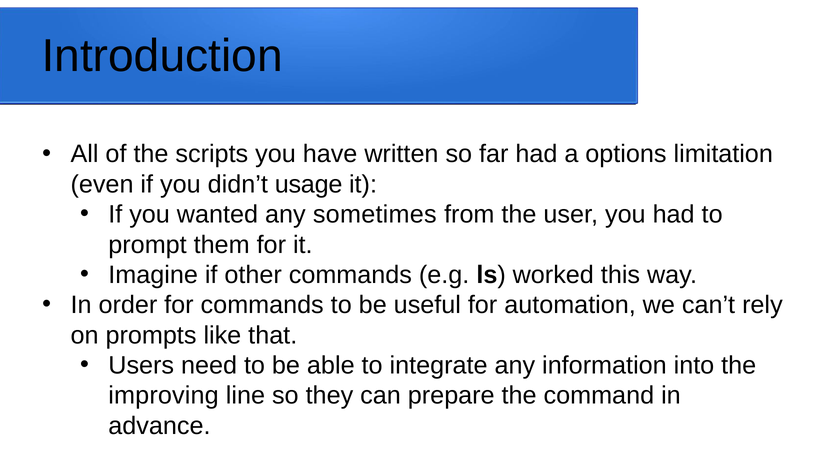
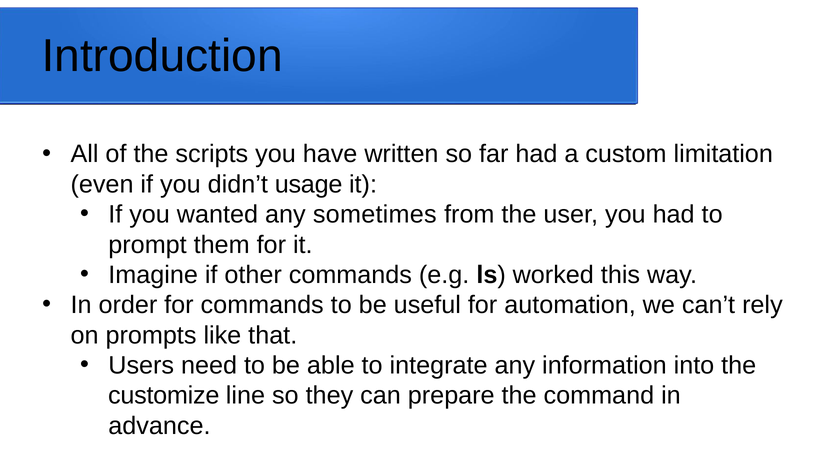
options: options -> custom (626, 154)
improving: improving -> customize (164, 396)
